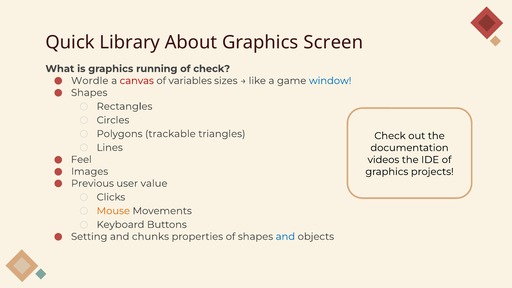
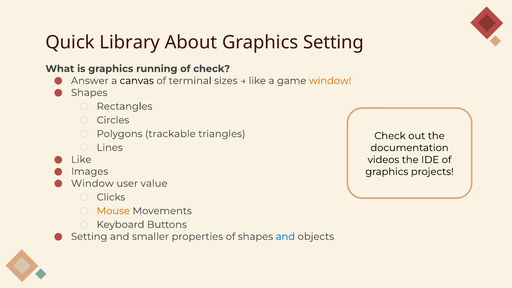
Graphics Screen: Screen -> Setting (334, 42)
Wordle: Wordle -> Answer (90, 81)
canvas colour: red -> black (137, 81)
variables: variables -> terminal (190, 81)
window colour: blue -> orange (330, 81)
Feel: Feel -> Like (81, 160)
Previous: Previous -> Window (92, 183)
chunks: chunks -> smaller (150, 237)
